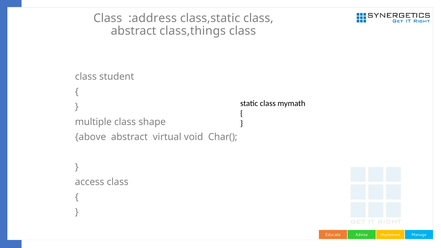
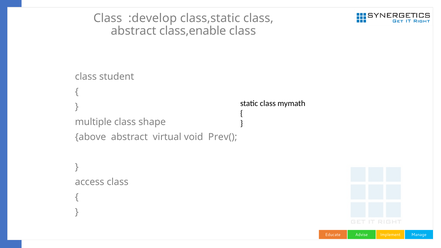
:address: :address -> :develop (153, 18)
class,things: class,things -> class,enable (193, 31)
Char(: Char( -> Prev( (223, 137)
